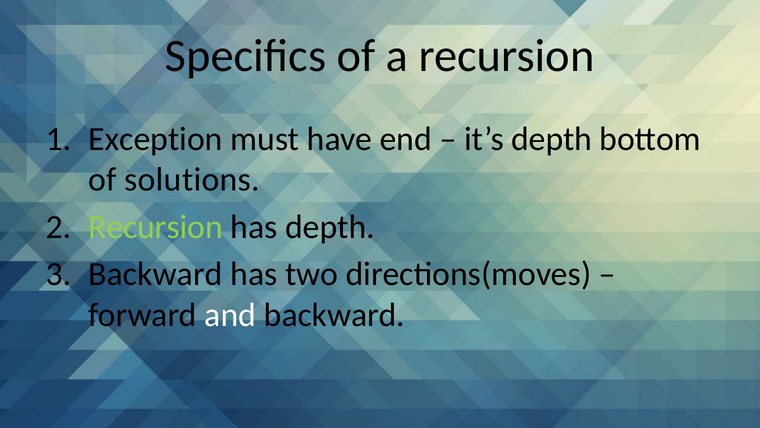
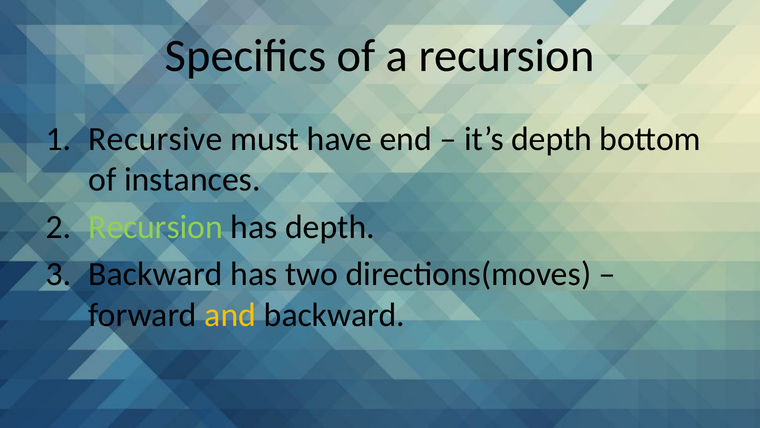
Exception: Exception -> Recursive (155, 139)
solutions: solutions -> instances (192, 179)
and colour: white -> yellow (230, 315)
